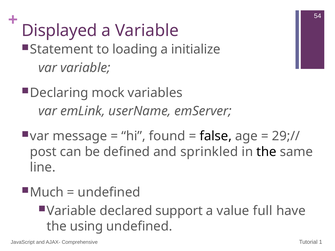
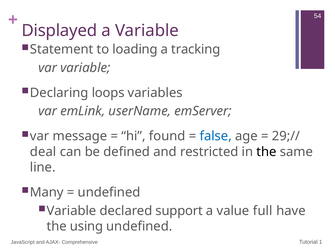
initialize: initialize -> tracking (196, 49)
mock: mock -> loops (108, 93)
false colour: black -> blue (216, 136)
post: post -> deal (43, 152)
sprinkled: sprinkled -> restricted (209, 152)
Much: Much -> Many (47, 193)
